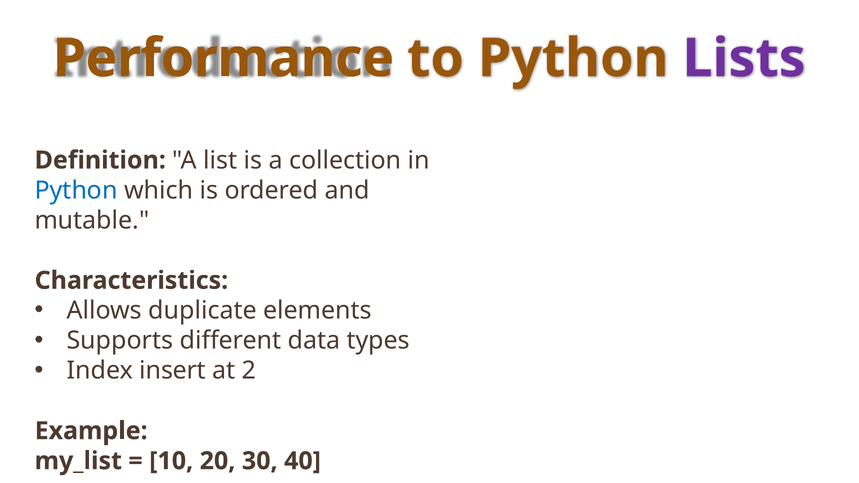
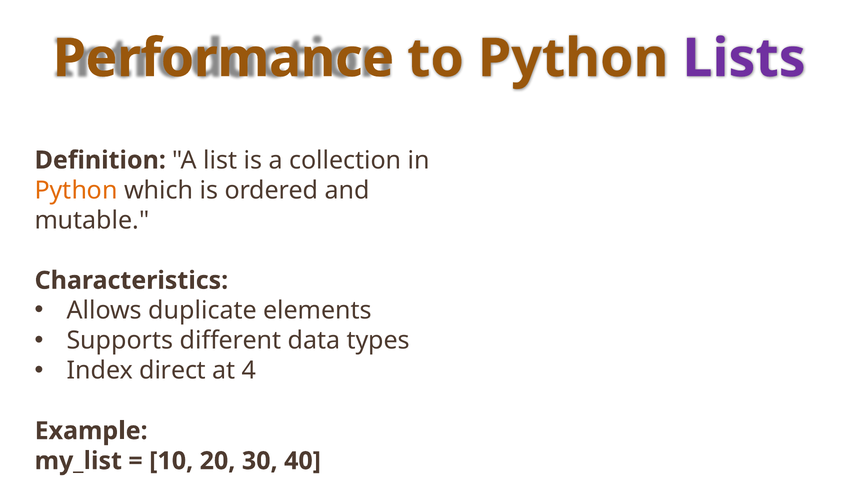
Python colour: blue -> orange (76, 190)
insert: insert -> direct (173, 371)
2: 2 -> 4 (249, 371)
